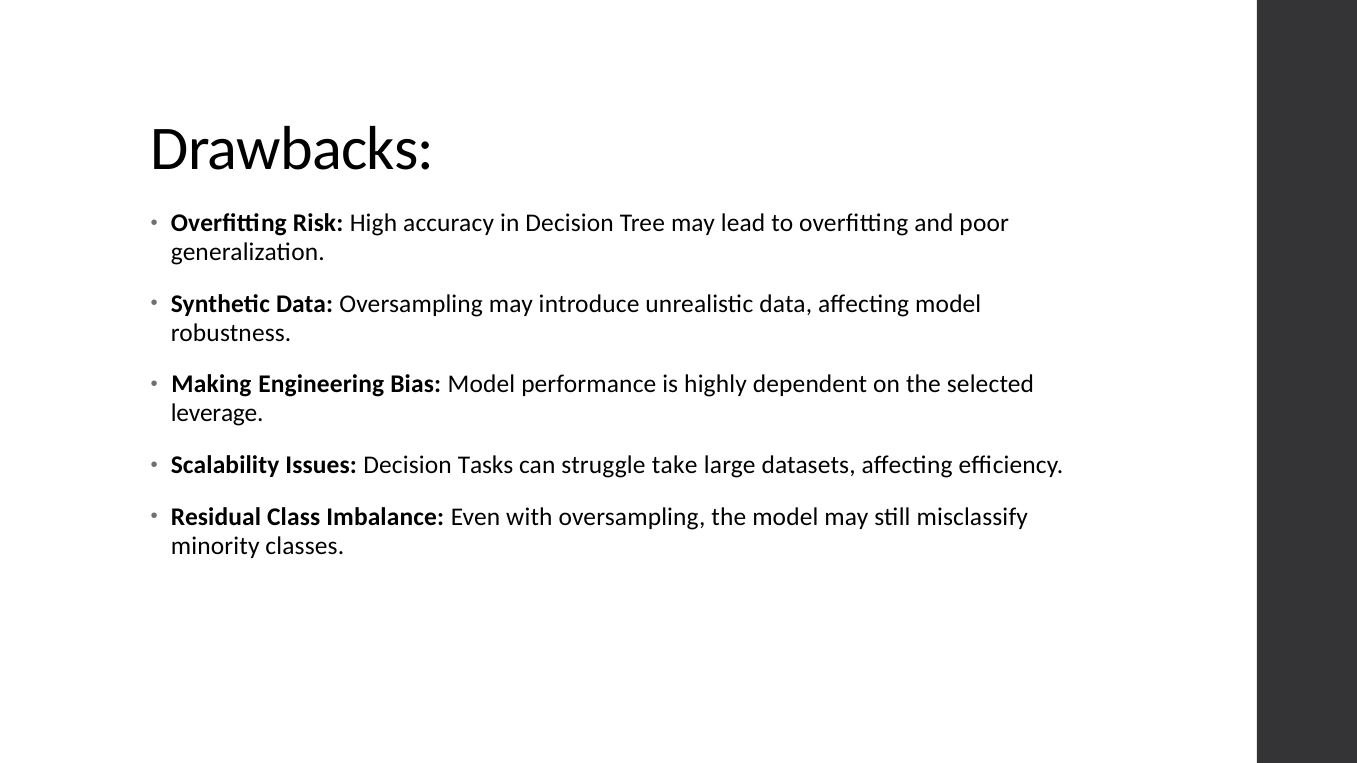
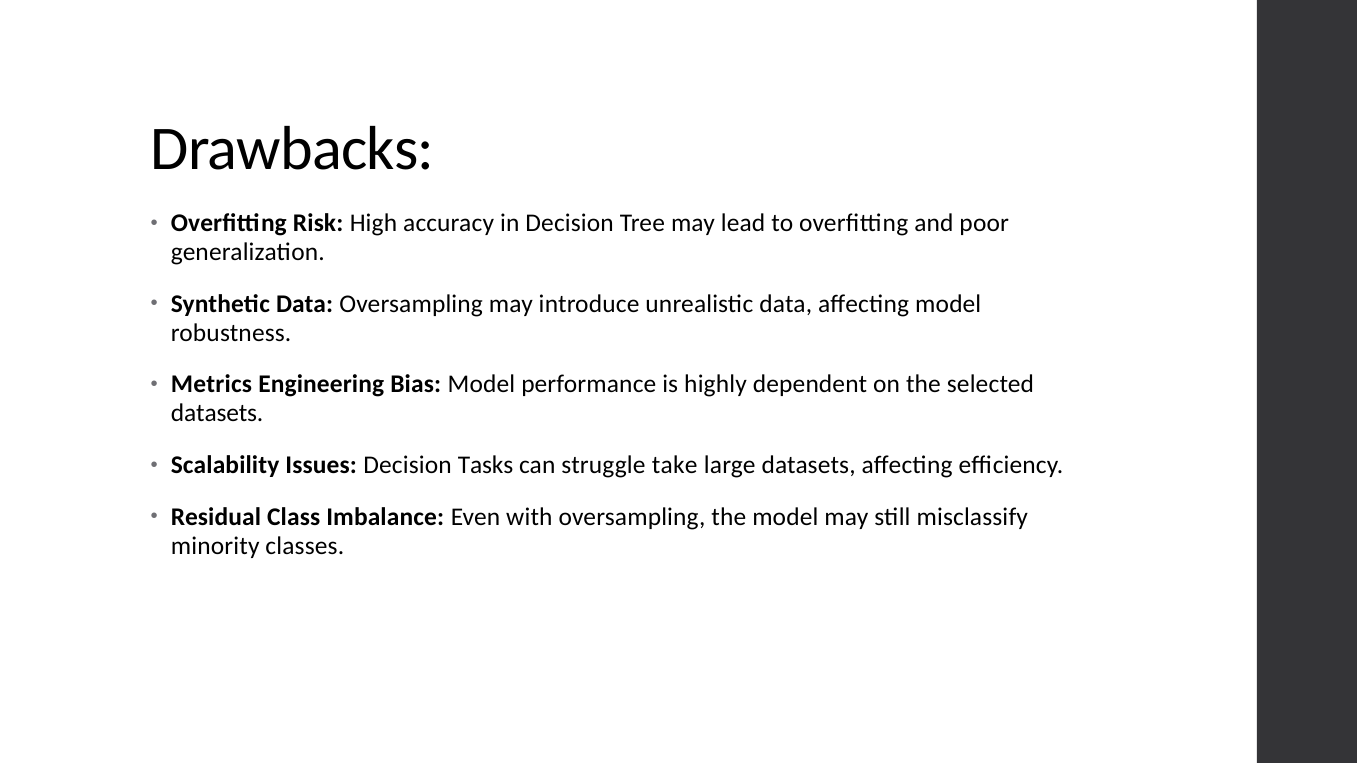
Making: Making -> Metrics (211, 385)
leverage: leverage -> datasets (217, 414)
